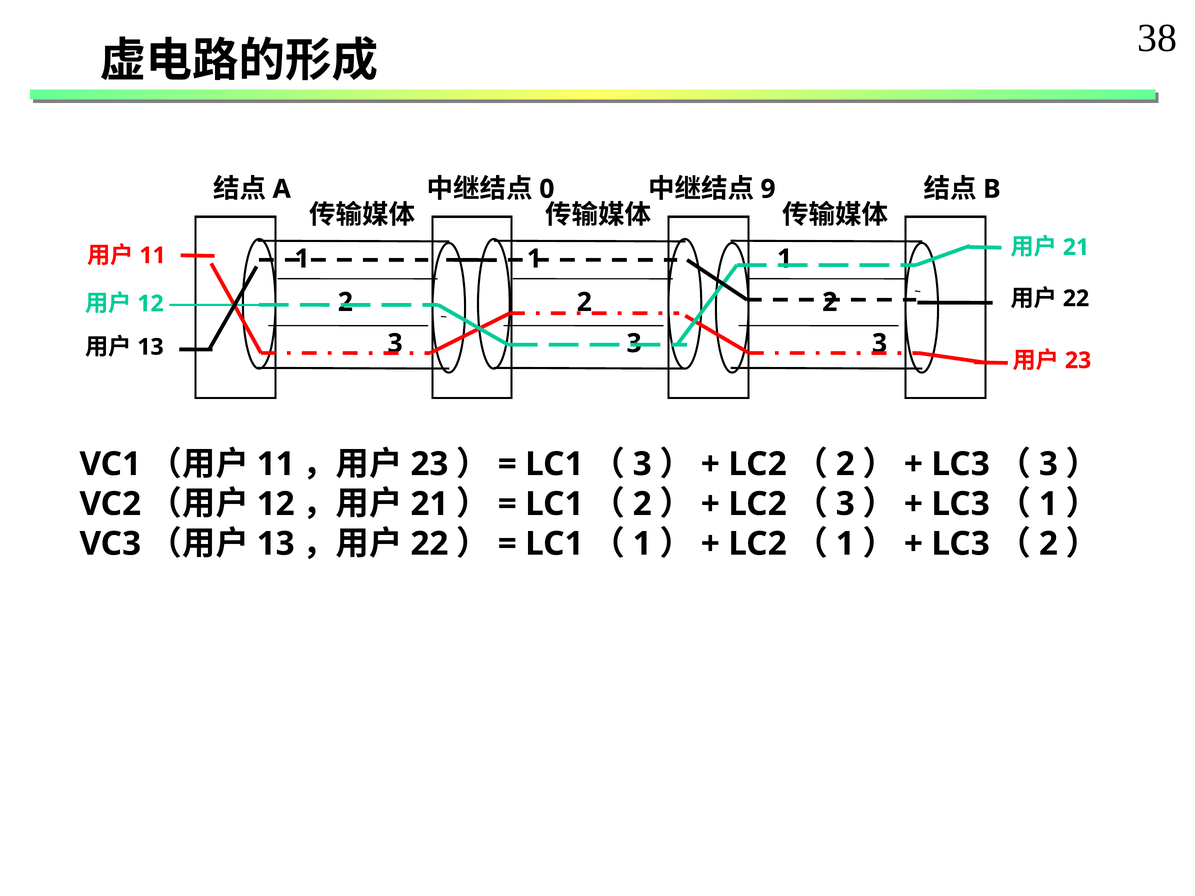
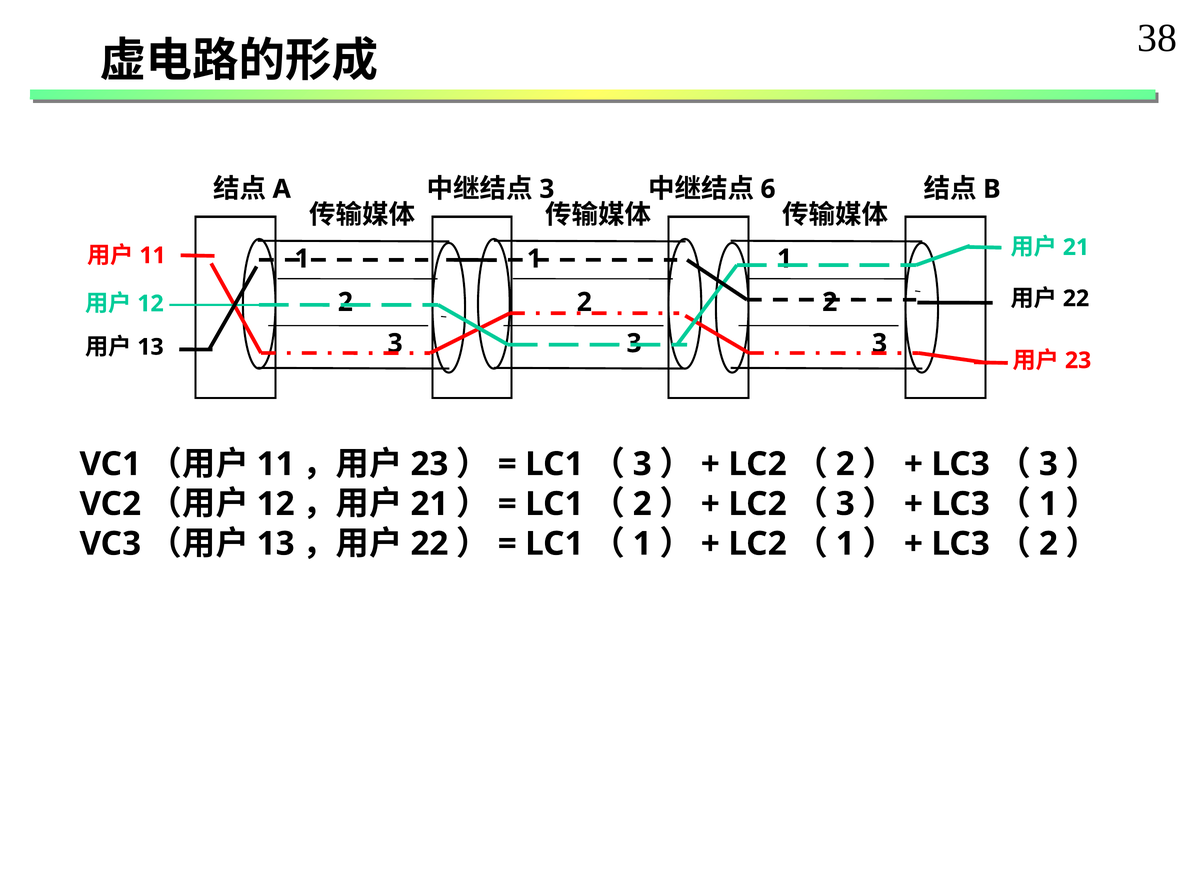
0: 0 -> 3 (547, 189)
9: 9 -> 6 (768, 189)
